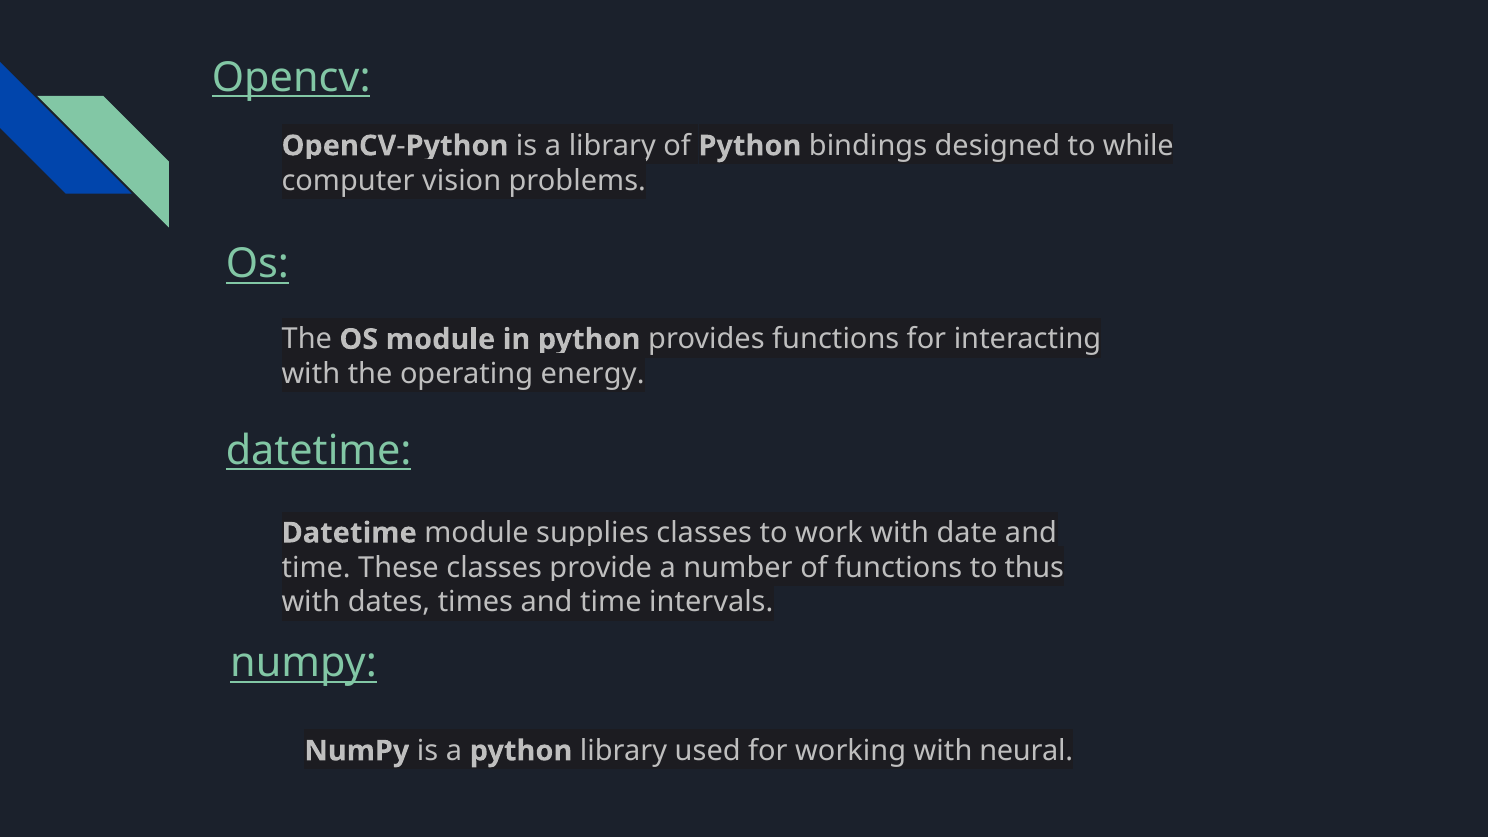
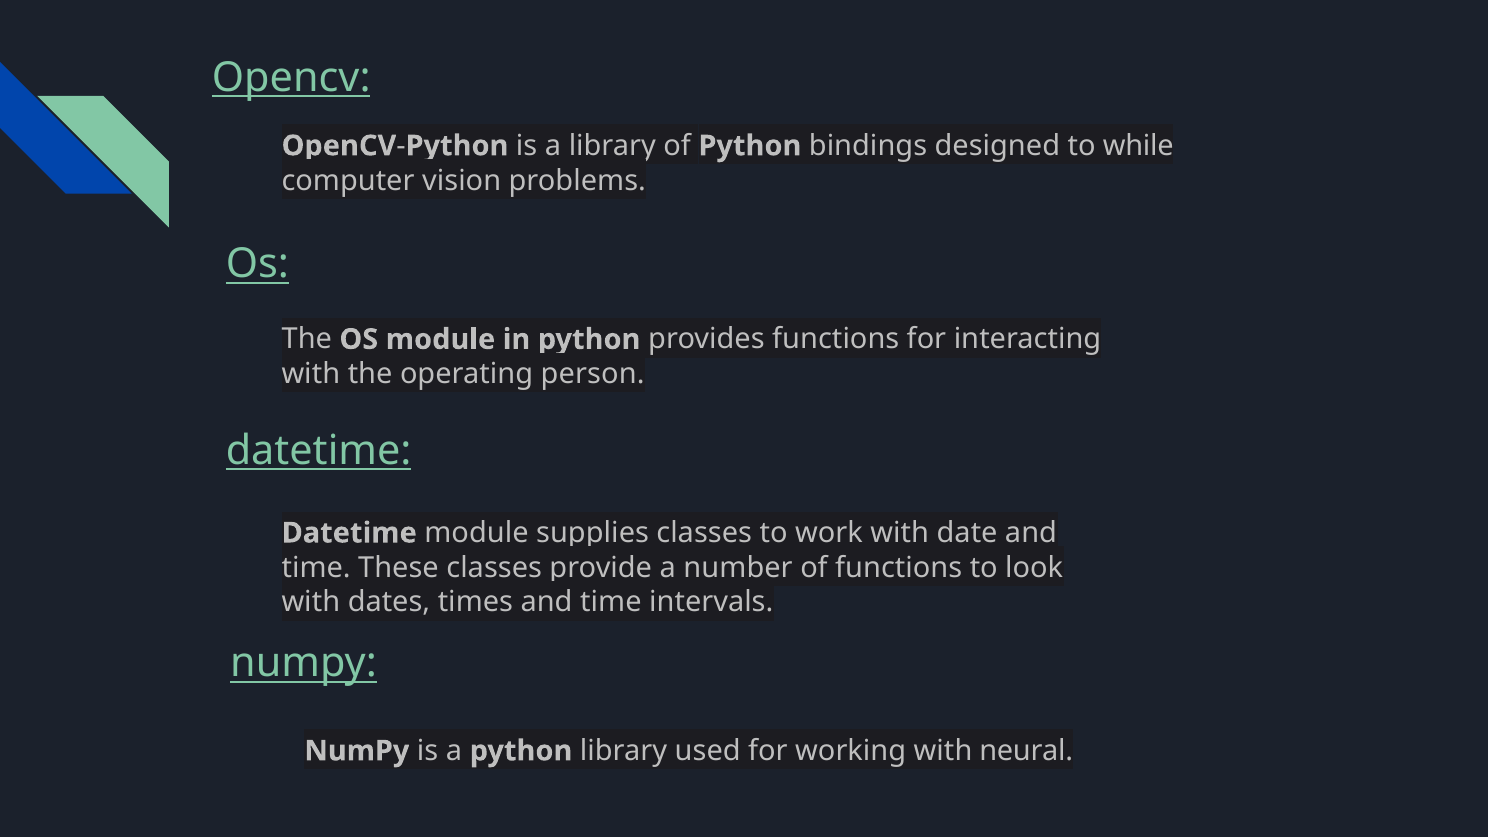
energy: energy -> person (593, 374)
thus: thus -> look (1034, 568)
